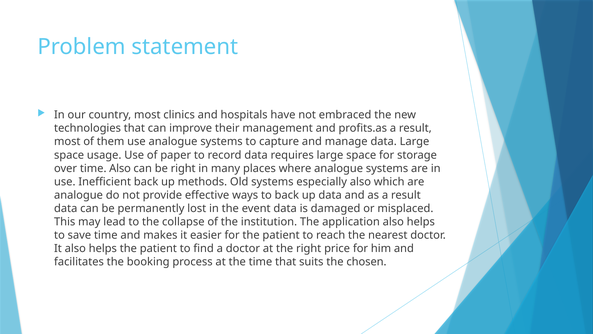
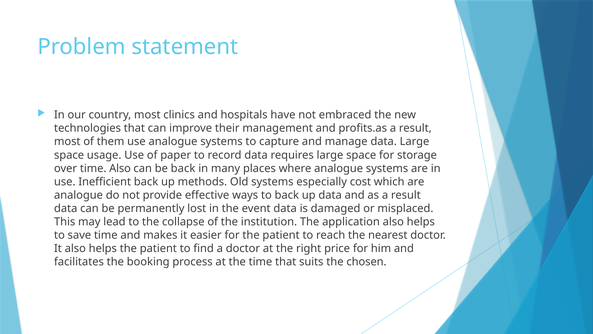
be right: right -> back (183, 168)
especially also: also -> cost (360, 181)
